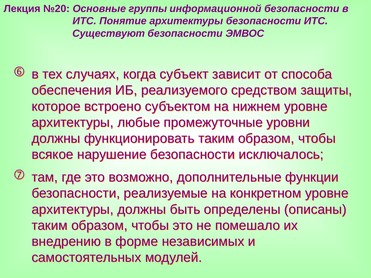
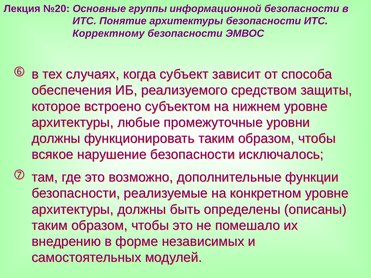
Существуют: Существуют -> Корректному (109, 33)
